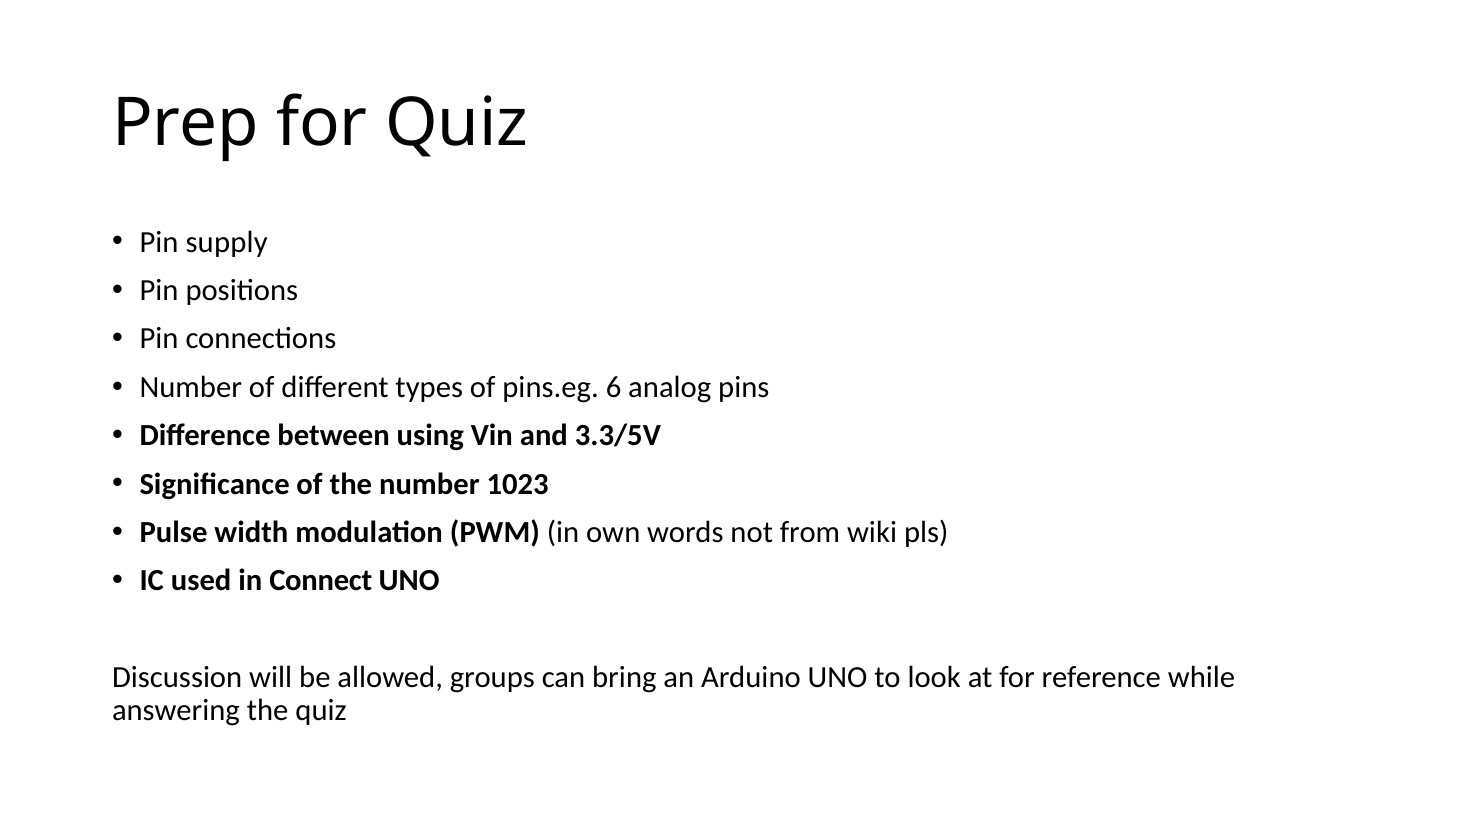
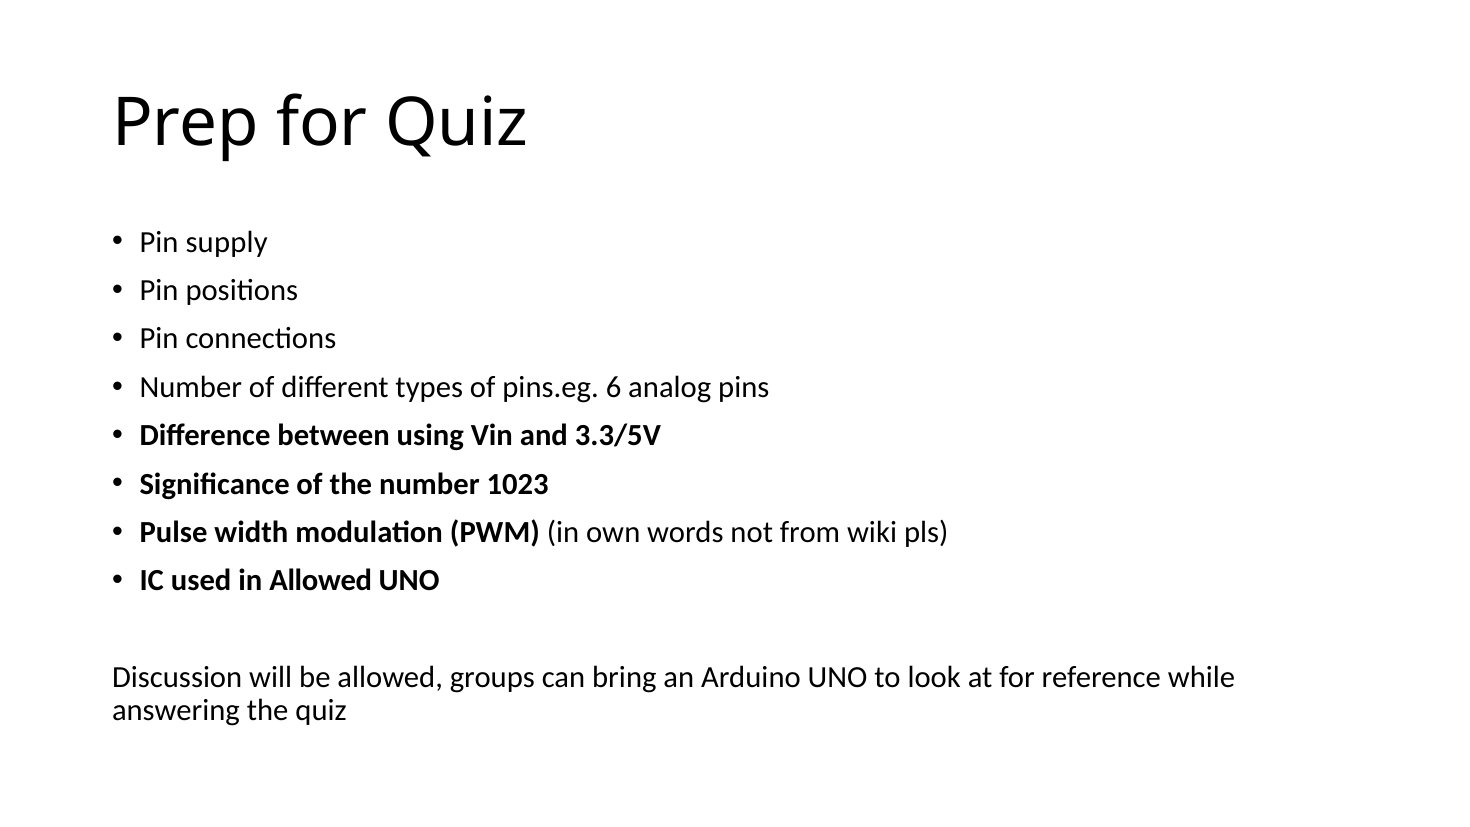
in Connect: Connect -> Allowed (321, 581)
